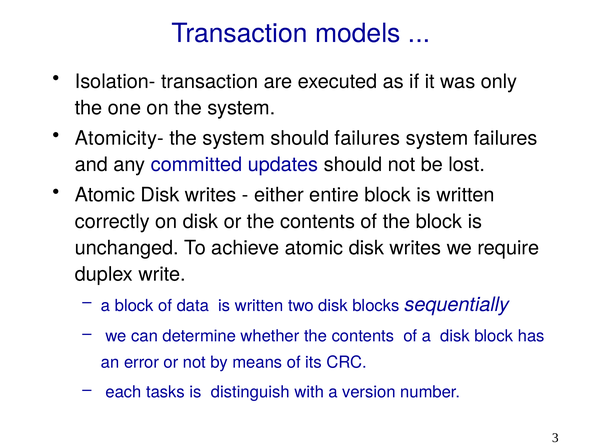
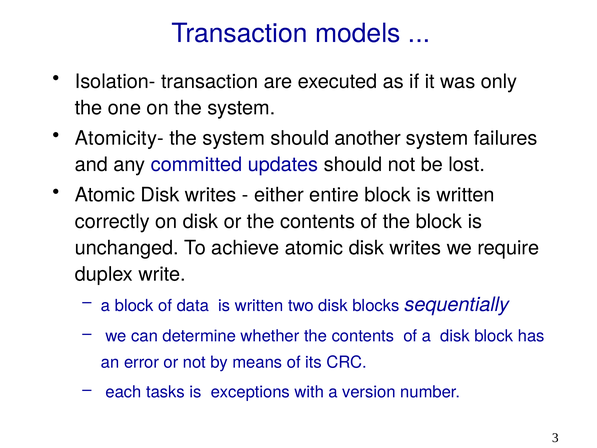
should failures: failures -> another (368, 138)
distinguish: distinguish -> exceptions (250, 392)
